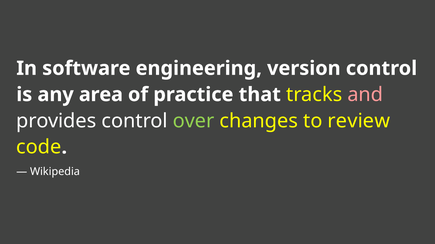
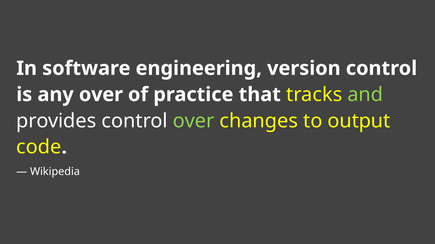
any area: area -> over (101, 95)
and colour: pink -> light green (365, 95)
review: review -> output (359, 121)
